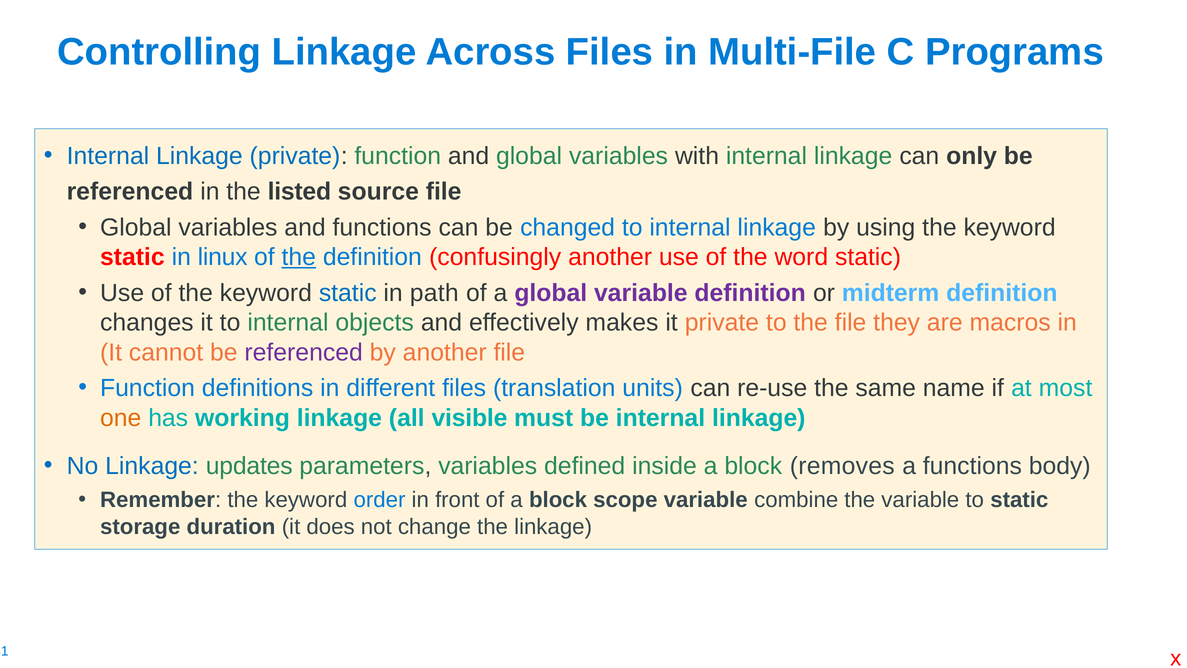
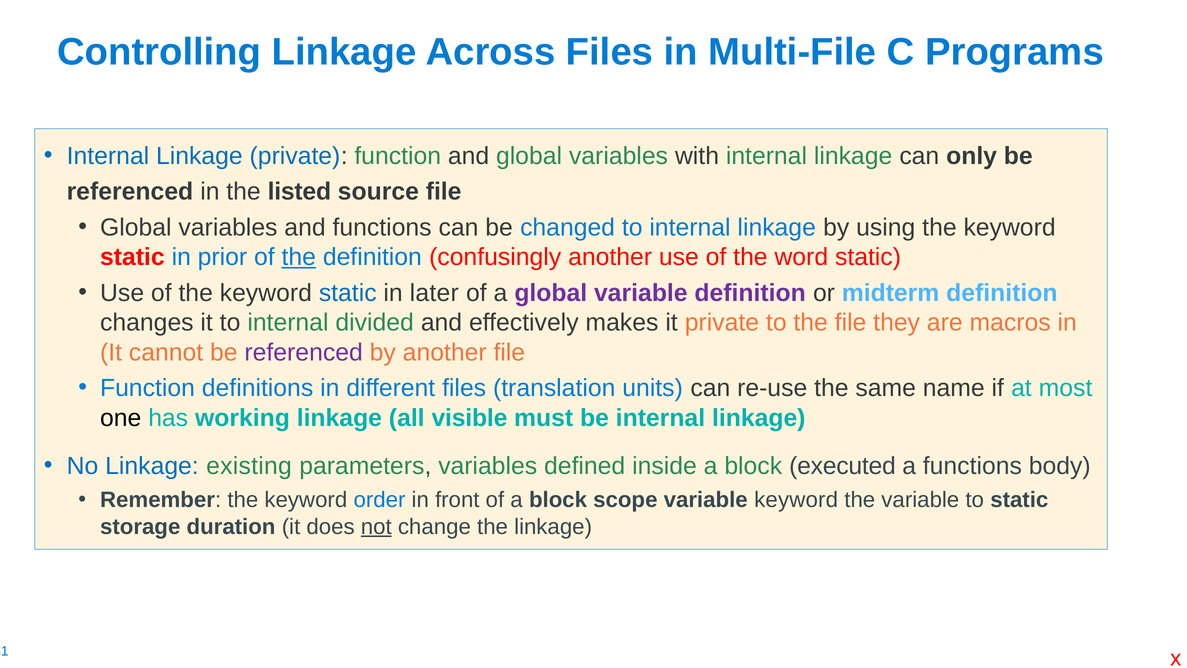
linux: linux -> prior (222, 257)
path: path -> later (434, 293)
objects: objects -> divided (375, 322)
one colour: orange -> black (121, 418)
updates: updates -> existing (249, 466)
removes: removes -> executed (842, 466)
variable combine: combine -> keyword (796, 500)
not underline: none -> present (376, 527)
